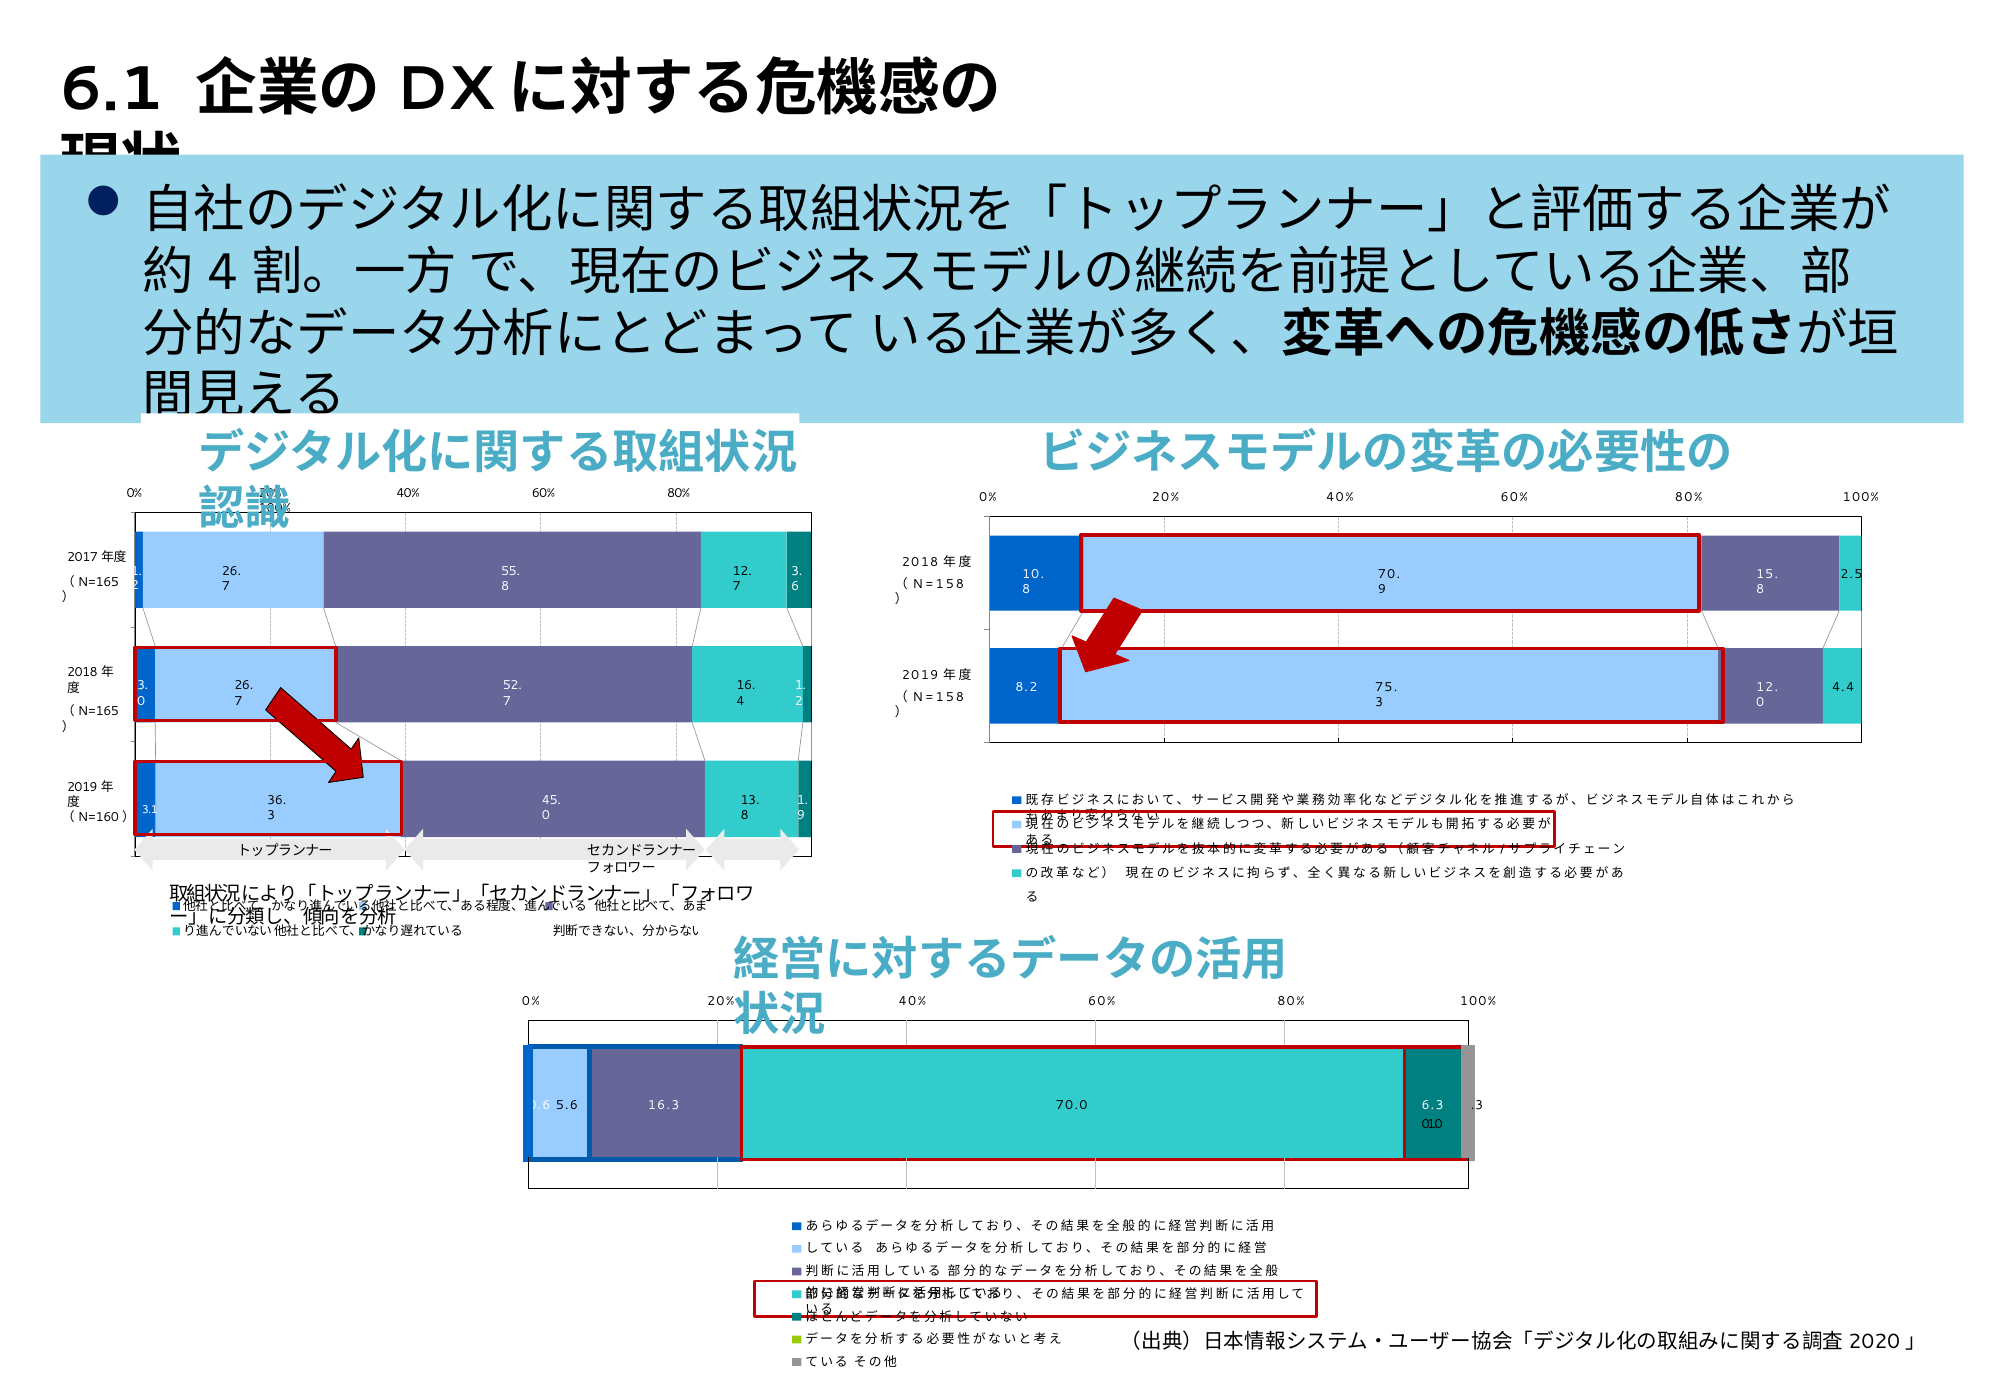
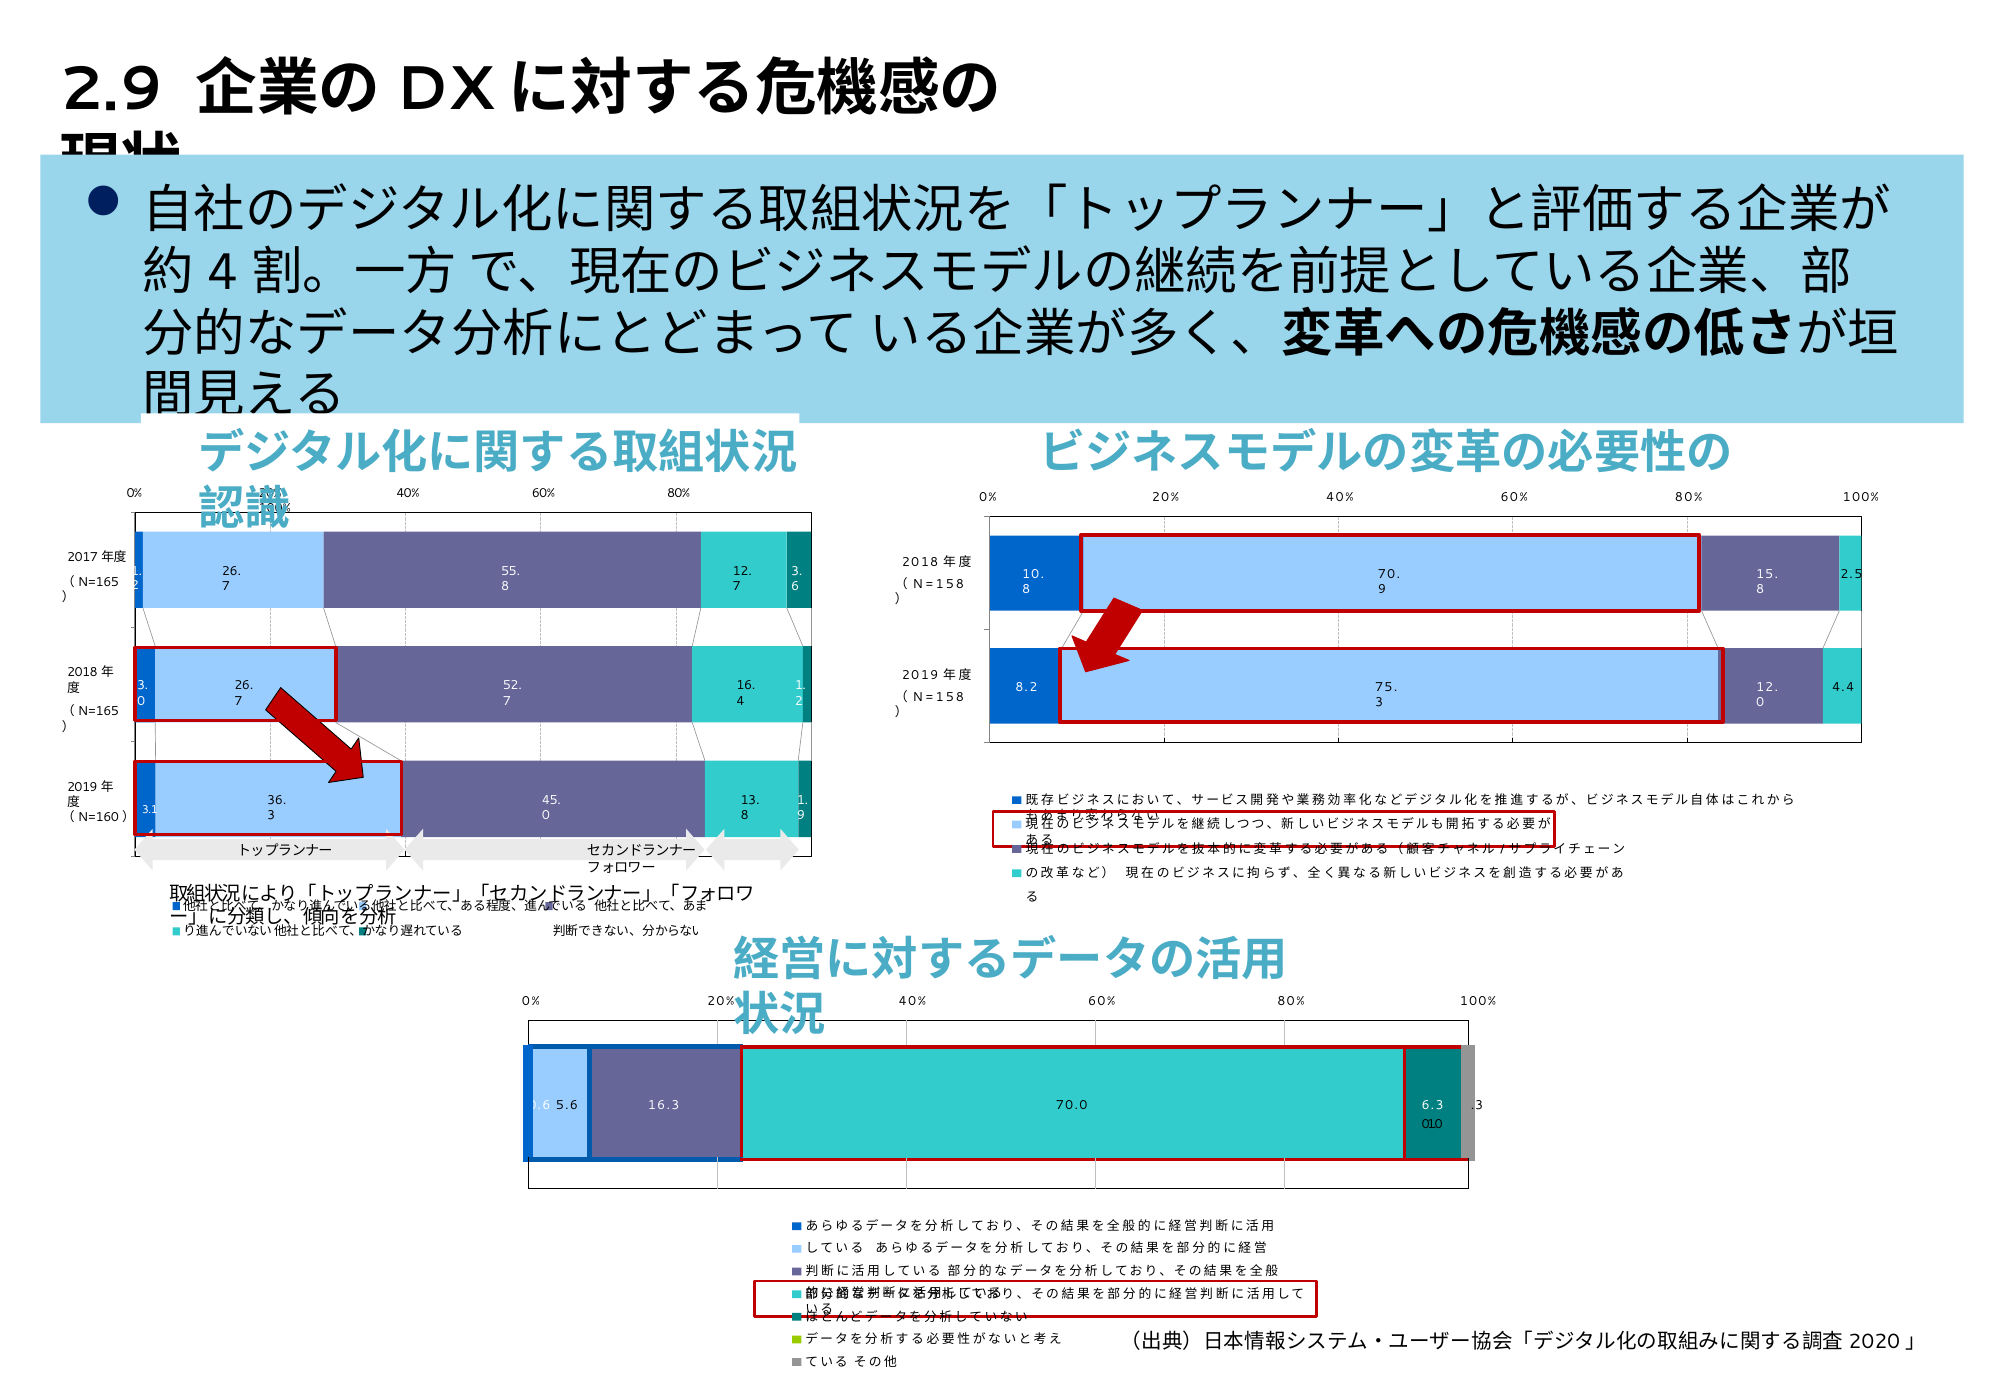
6.1: 6.1 -> 2.9 (112, 89)
